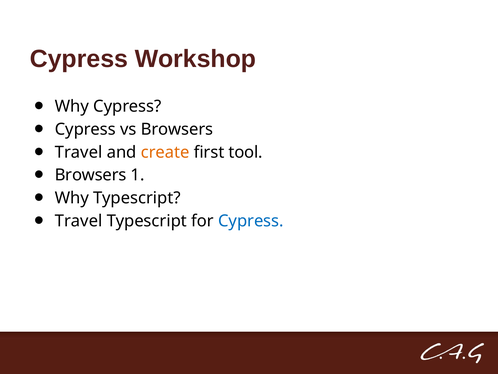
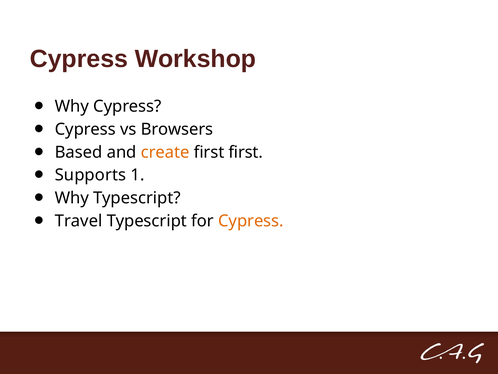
Travel: Travel -> Based (79, 152)
first tool: tool -> first (246, 152)
Browsers: Browsers -> Supports (90, 175)
Cypress colour: blue -> orange (251, 221)
